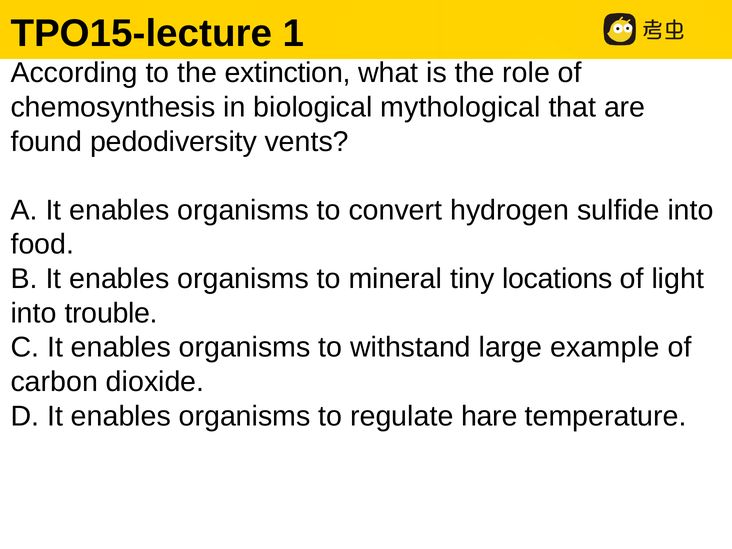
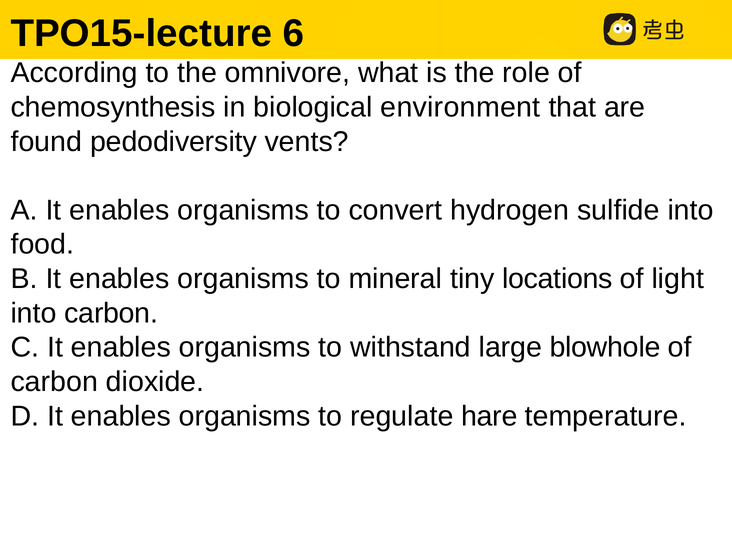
1: 1 -> 6 (294, 33)
extinction: extinction -> omnivore (288, 73)
mythological: mythological -> environment (460, 107)
into trouble: trouble -> carbon (111, 313)
example: example -> blowhole (605, 347)
